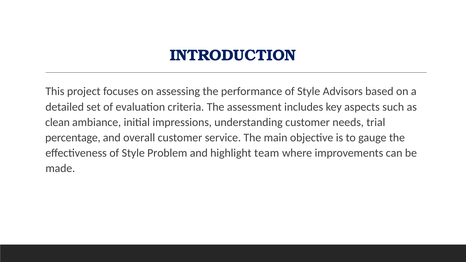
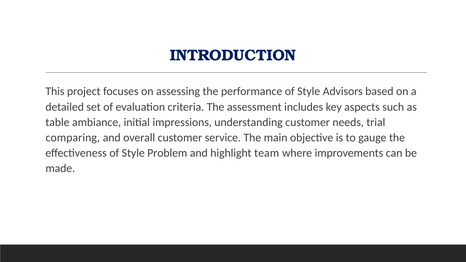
clean: clean -> table (57, 122)
percentage: percentage -> comparing (73, 138)
